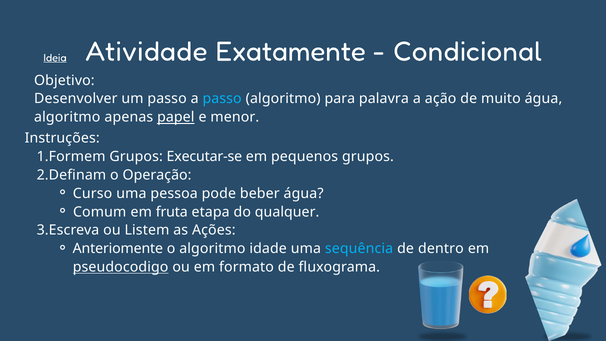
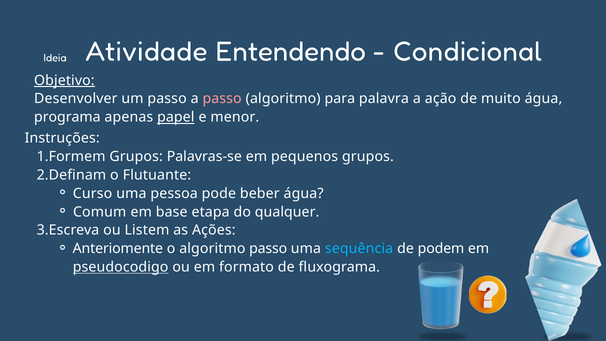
Exatamente: Exatamente -> Entendendo (291, 51)
Ideia underline: present -> none (55, 58)
Objetivo underline: none -> present (64, 80)
passo colour: light blue -> pink (222, 99)
algoritmo: algoritmo -> programa (67, 117)
Executar-se: Executar-se -> Palavras-se (204, 157)
Operação: Operação -> Flutuante (157, 175)
fruta: fruta -> base (172, 212)
algoritmo idade: idade -> passo (268, 249)
dentro: dentro -> podem (441, 249)
